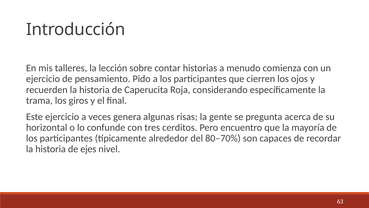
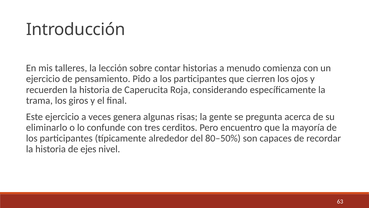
horizontal: horizontal -> eliminarlo (47, 127)
80–70%: 80–70% -> 80–50% (223, 138)
